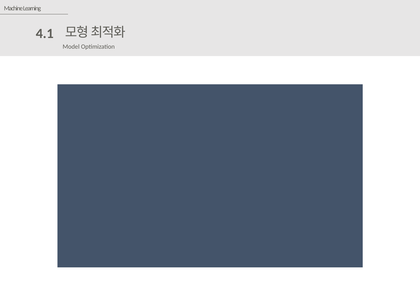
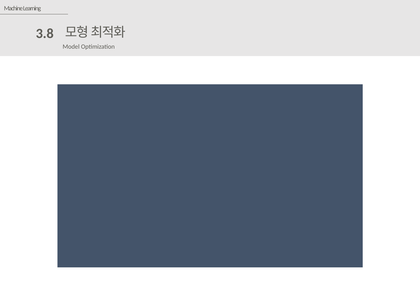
4.1: 4.1 -> 3.8 (45, 34)
